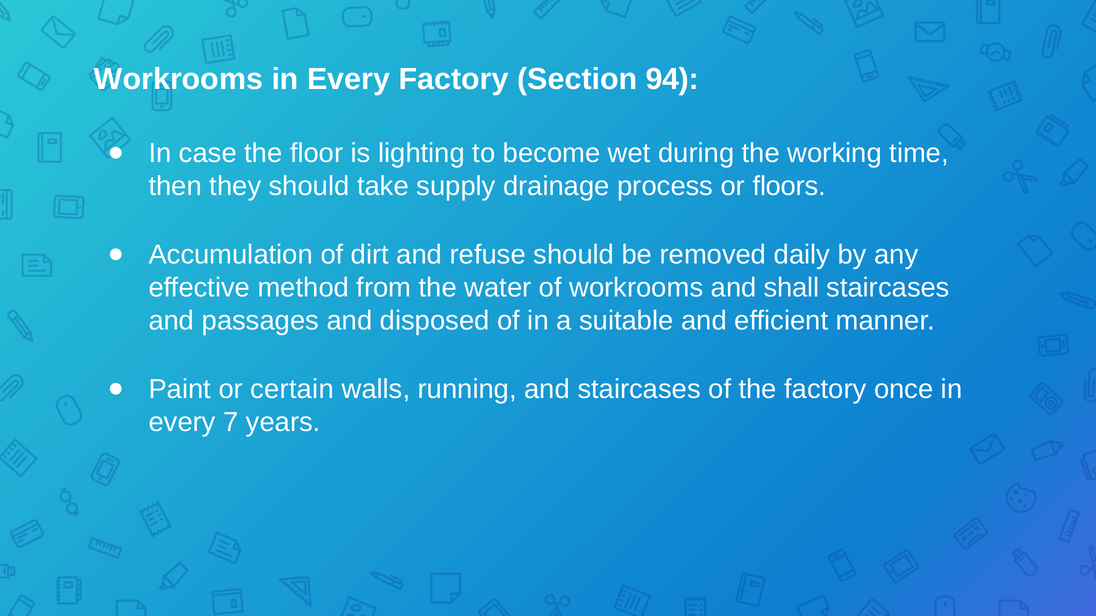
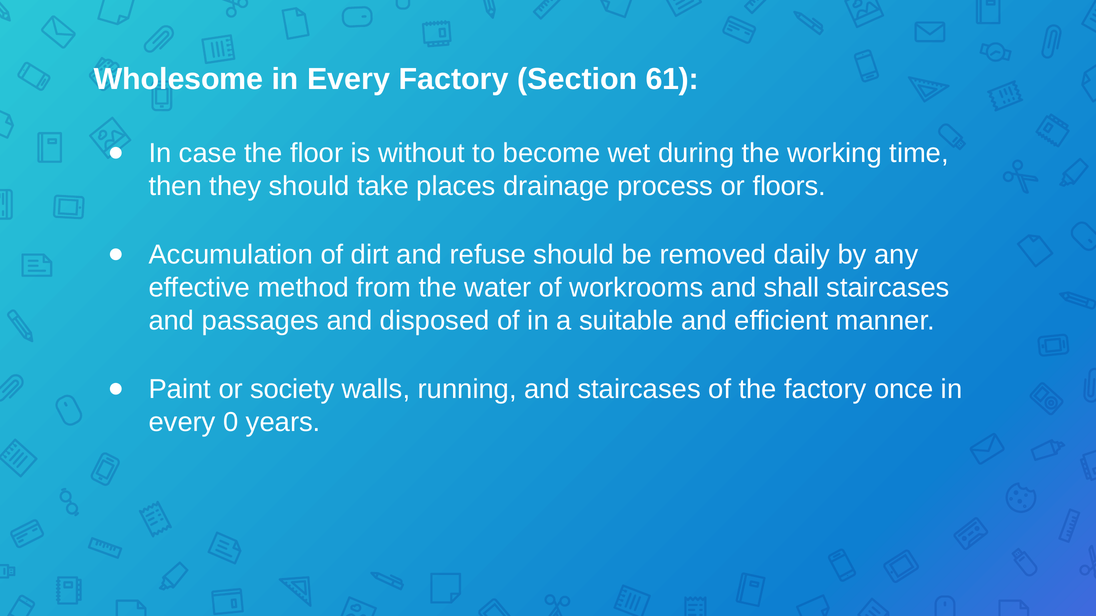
Workrooms: Workrooms -> Wholesome (179, 79)
94: 94 -> 61 (672, 79)
lighting: lighting -> without (422, 153)
supply: supply -> places (456, 186)
certain: certain -> society (292, 390)
7: 7 -> 0 (231, 422)
